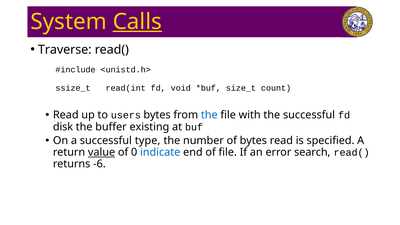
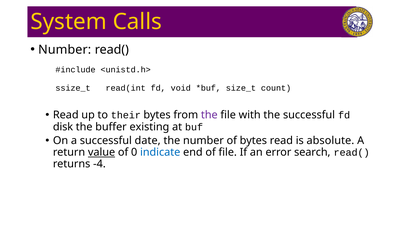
Calls underline: present -> none (137, 22)
Traverse: Traverse -> Number (65, 50)
users: users -> their (126, 115)
the colour: blue -> purple (209, 115)
type: type -> date (148, 141)
specified: specified -> absolute (330, 141)
-6: -6 -> -4 (99, 164)
